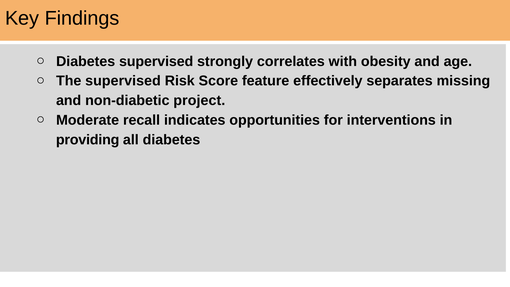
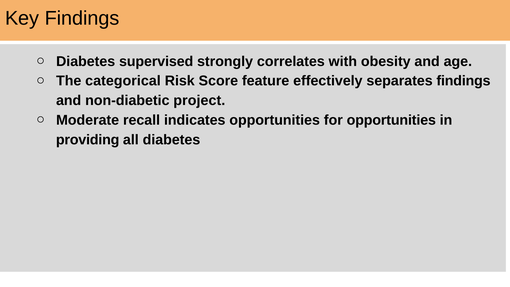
The supervised: supervised -> categorical (123, 81)
separates missing: missing -> findings (463, 81)
for interventions: interventions -> opportunities (391, 120)
